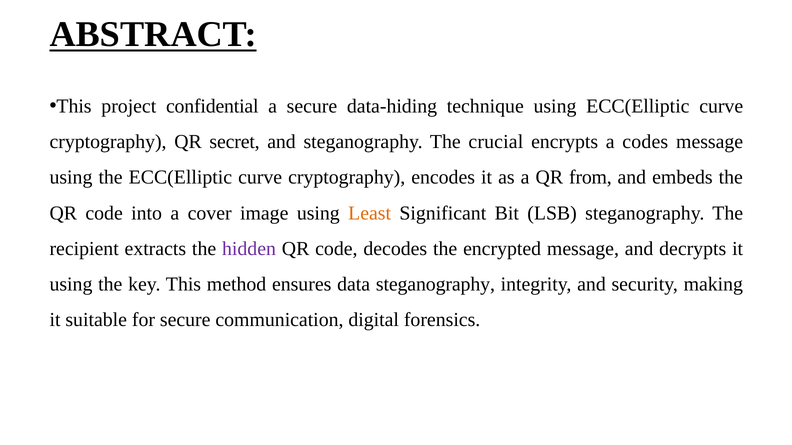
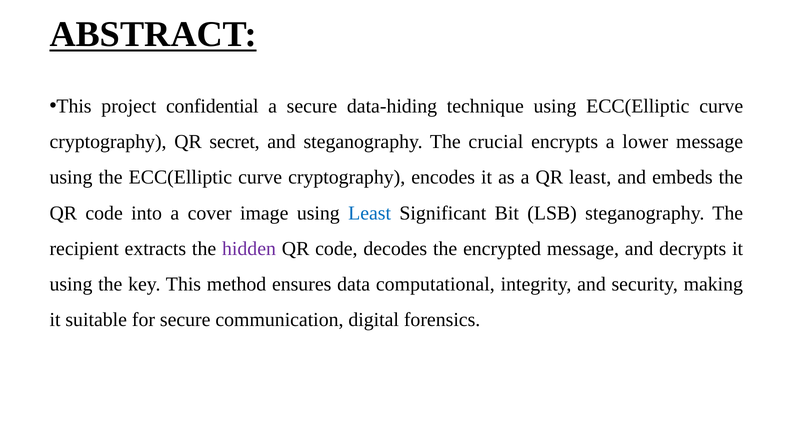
codes: codes -> lower (645, 142)
QR from: from -> least (590, 178)
Least colour: orange -> blue (370, 213)
data steganography: steganography -> computational (435, 285)
